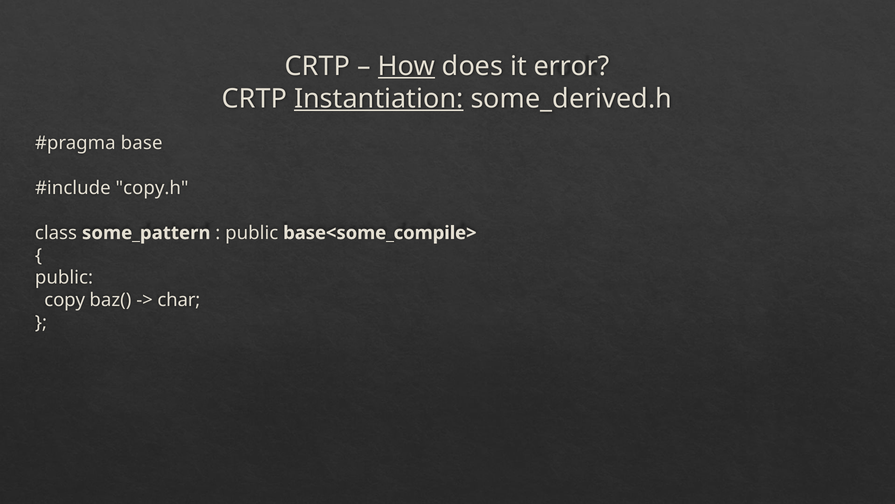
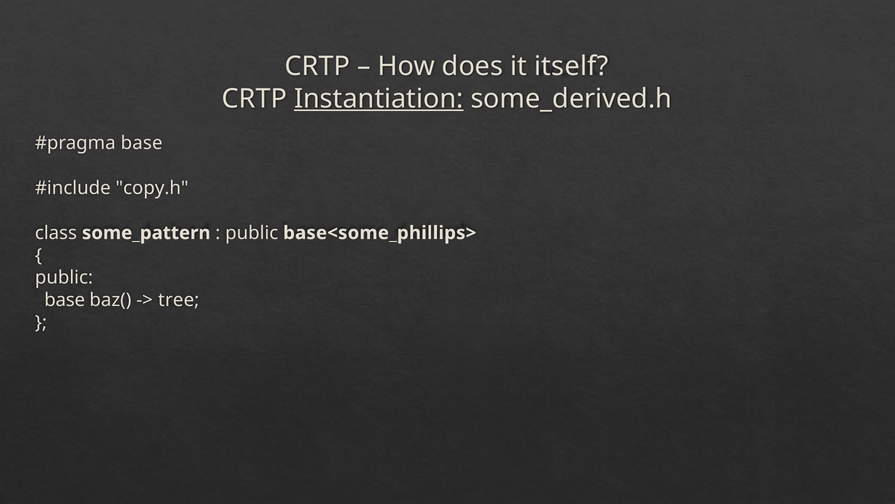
How underline: present -> none (406, 66)
error: error -> itself (571, 66)
base<some_compile>: base<some_compile> -> base<some_phillips> (380, 233)
copy: copy -> base (65, 300)
char: char -> tree (179, 300)
